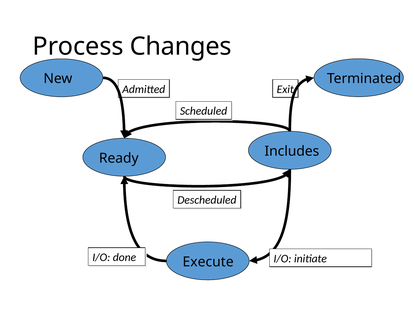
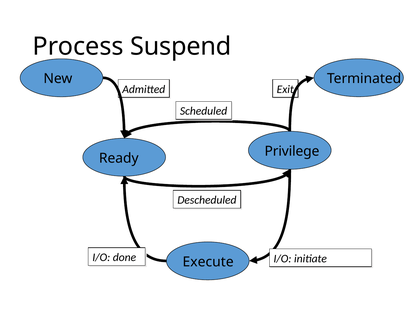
Changes: Changes -> Suspend (181, 46)
Includes: Includes -> Privilege (292, 151)
